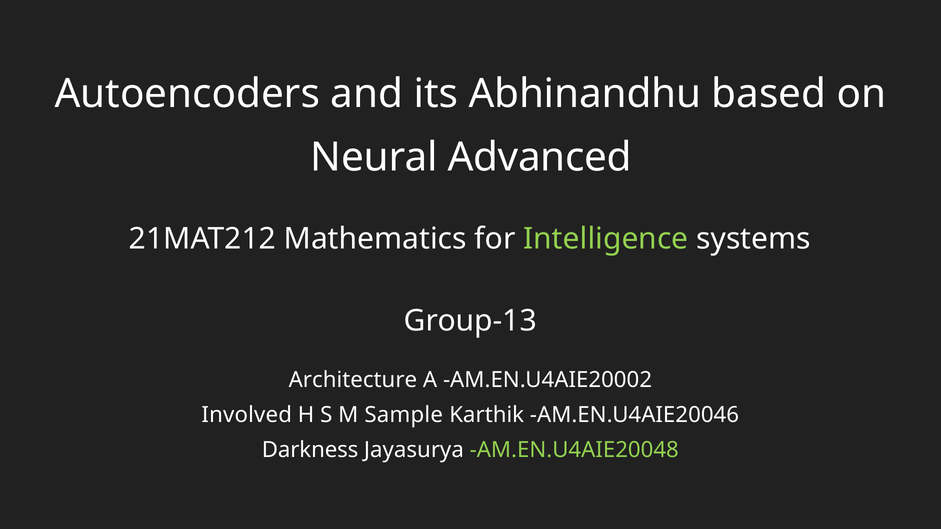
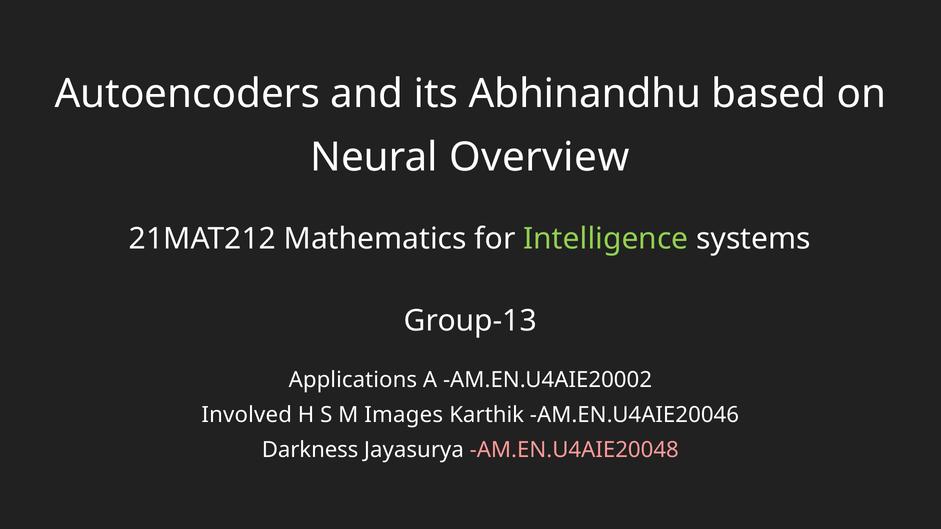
Advanced: Advanced -> Overview (539, 157)
Architecture: Architecture -> Applications (353, 380)
Sample: Sample -> Images (404, 415)
AM.EN.U4AIE20048 colour: light green -> pink (574, 450)
